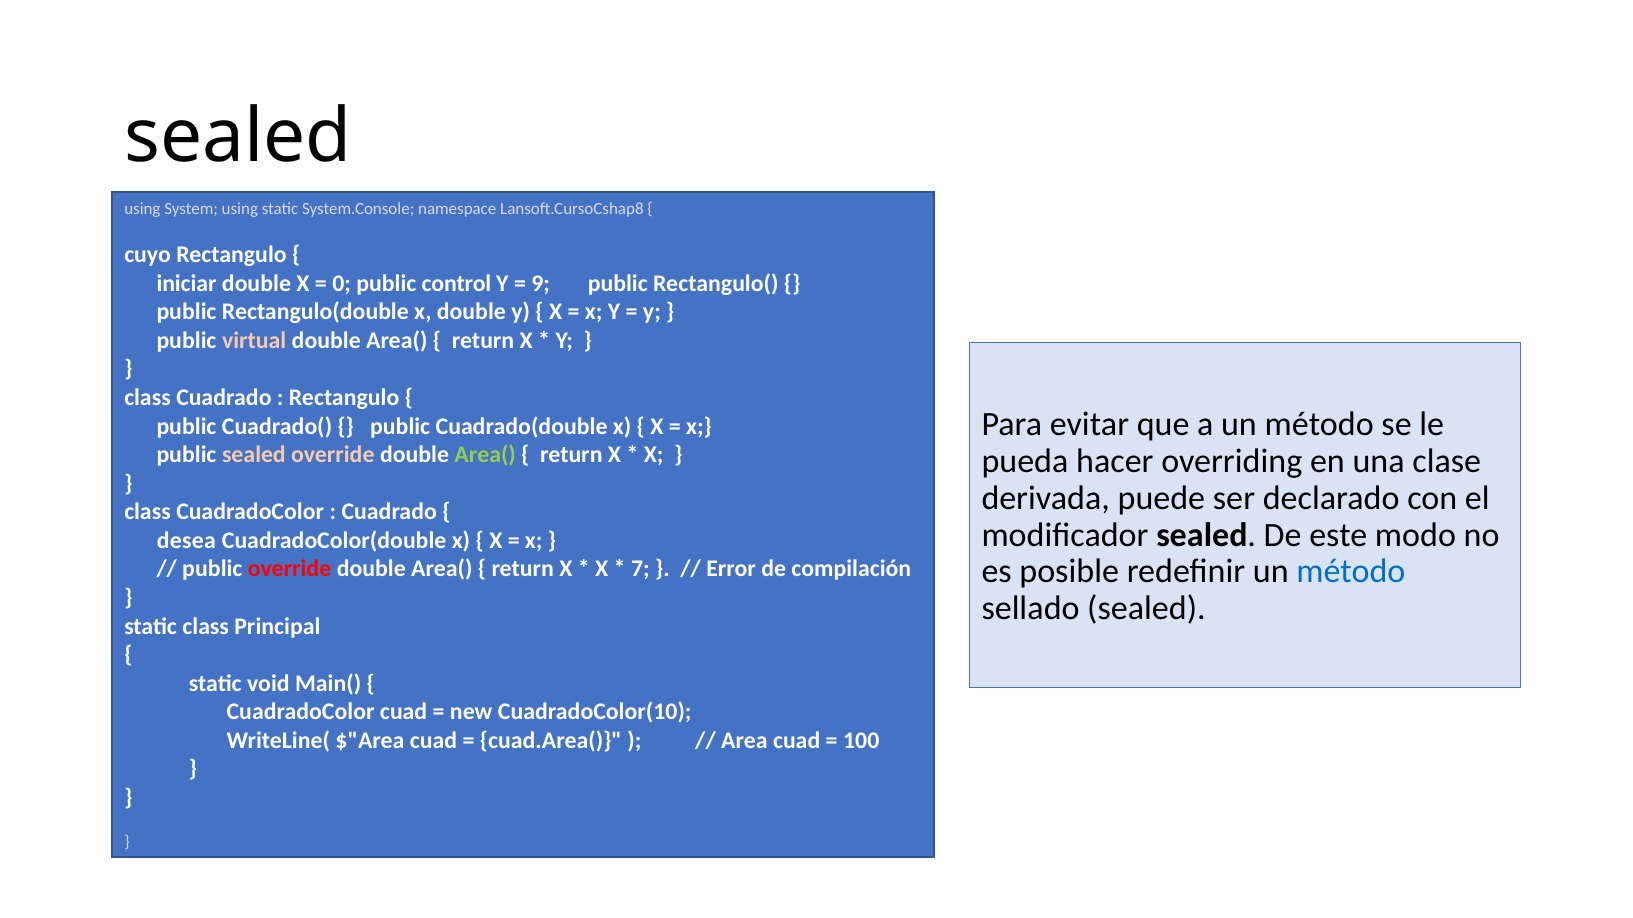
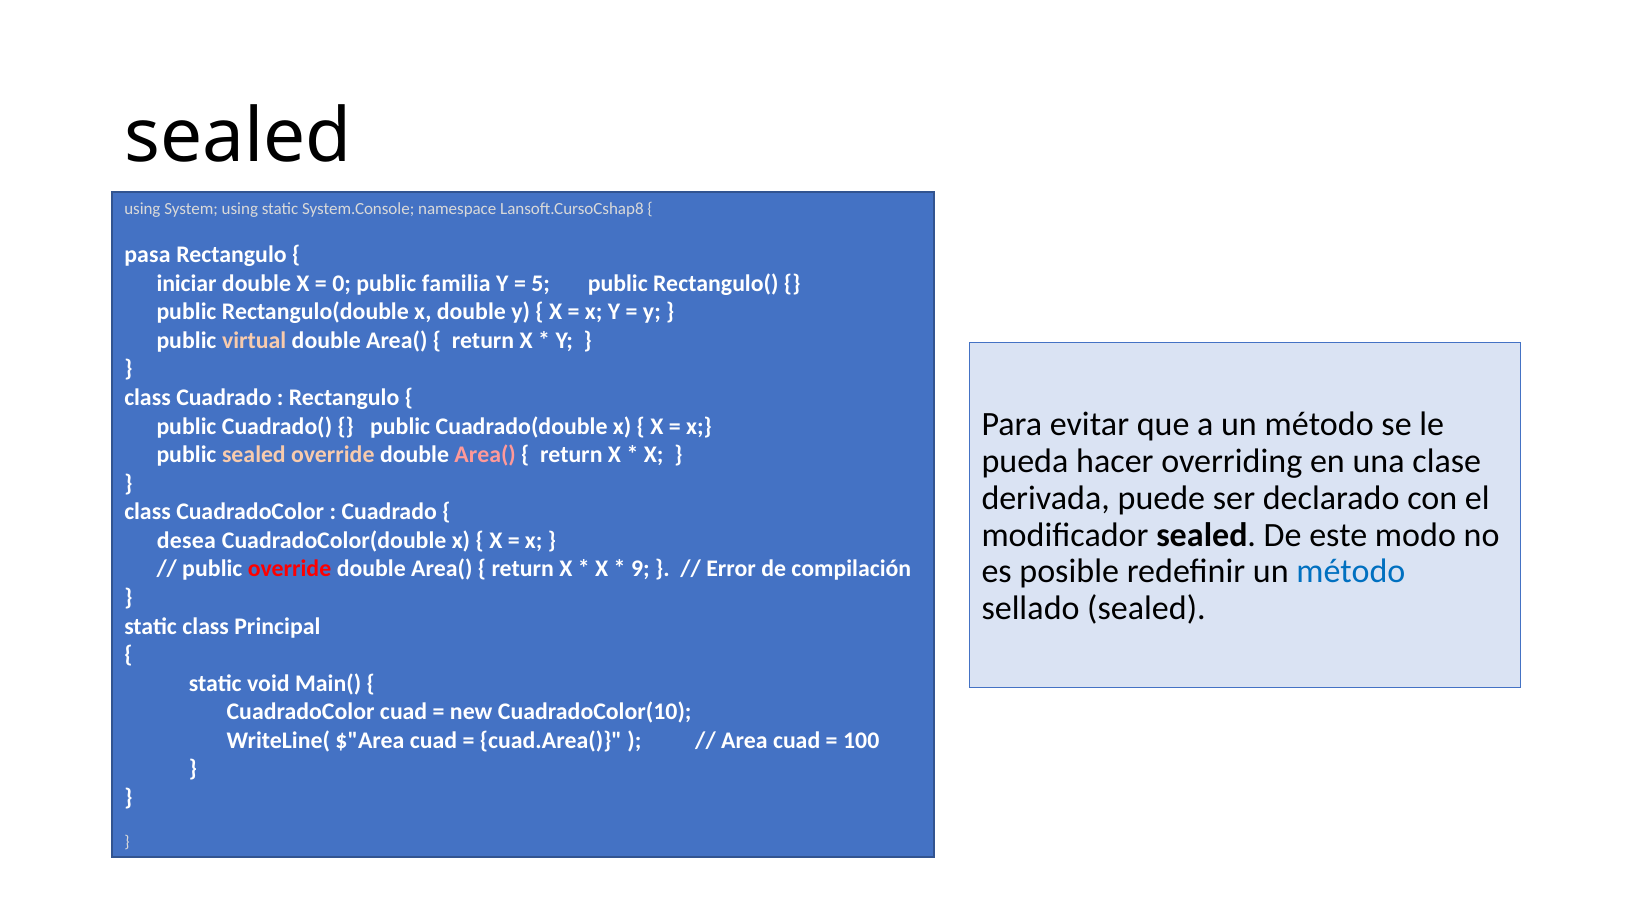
cuyo: cuyo -> pasa (147, 255)
control: control -> familia (456, 283)
9: 9 -> 5 (541, 283)
Area( colour: light green -> pink (485, 455)
7: 7 -> 9 (640, 569)
